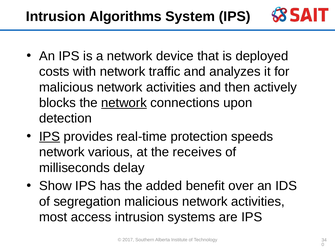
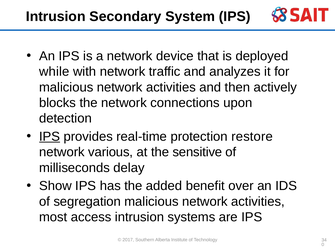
Algorithms: Algorithms -> Secondary (125, 17)
costs: costs -> while (54, 72)
network underline: present -> none (124, 103)
speeds: speeds -> restore (252, 137)
receives: receives -> sensitive (197, 152)
